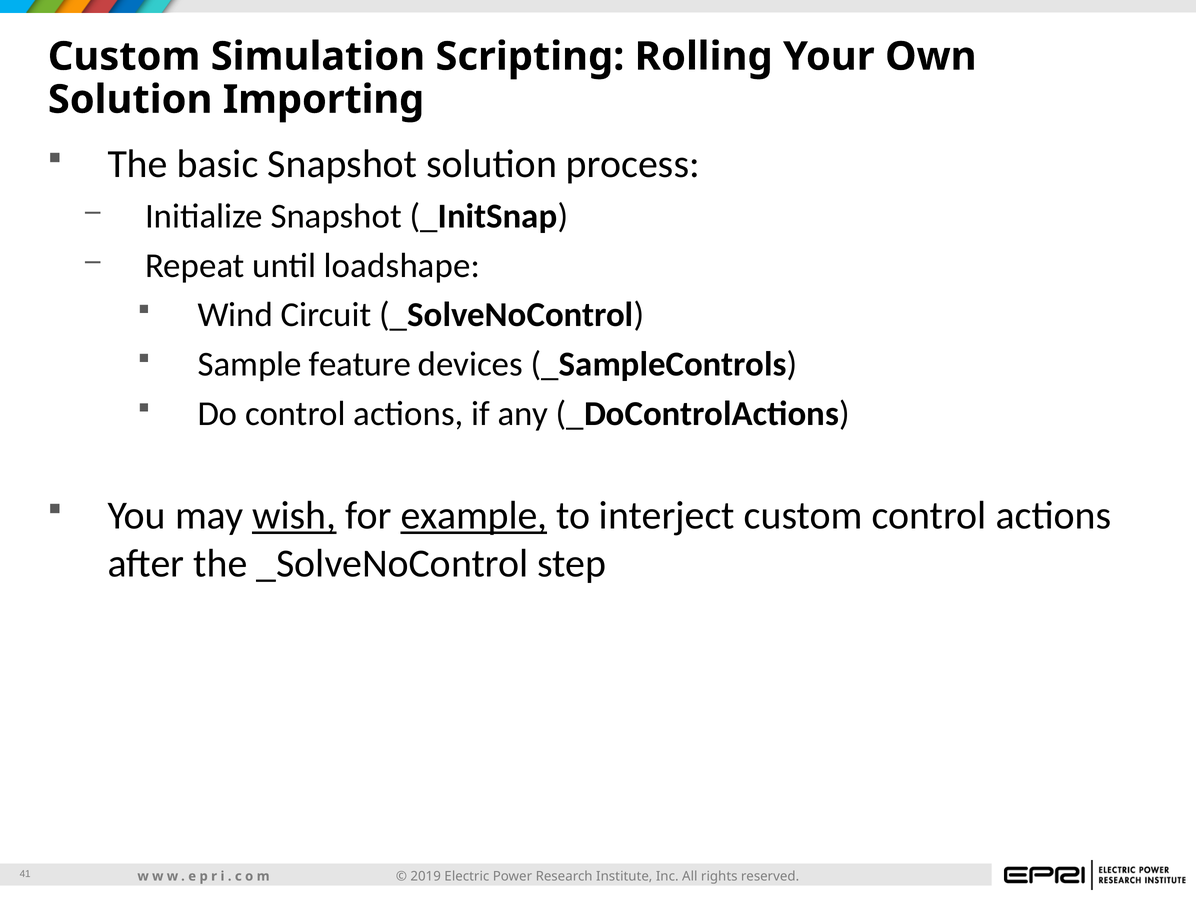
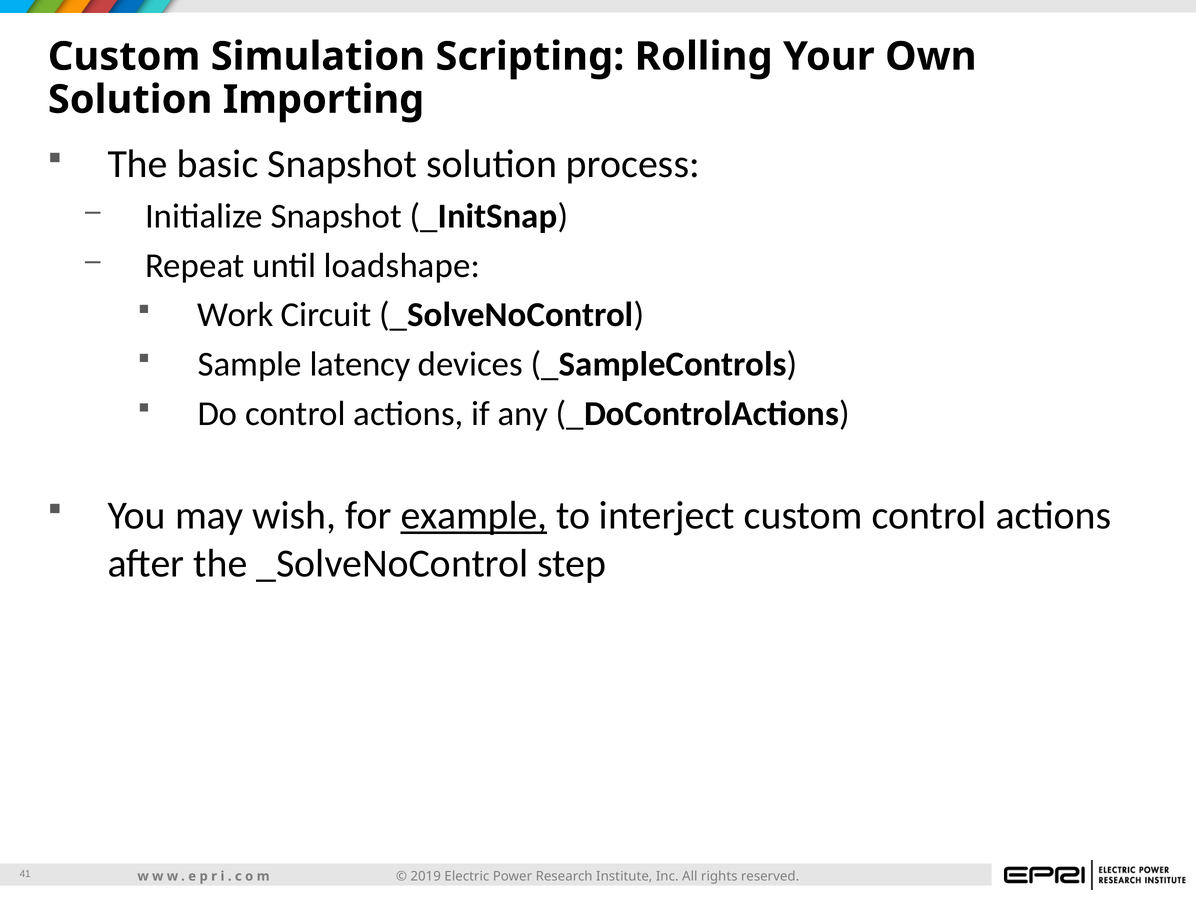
Wind: Wind -> Work (235, 315)
feature: feature -> latency (360, 364)
wish underline: present -> none (294, 516)
